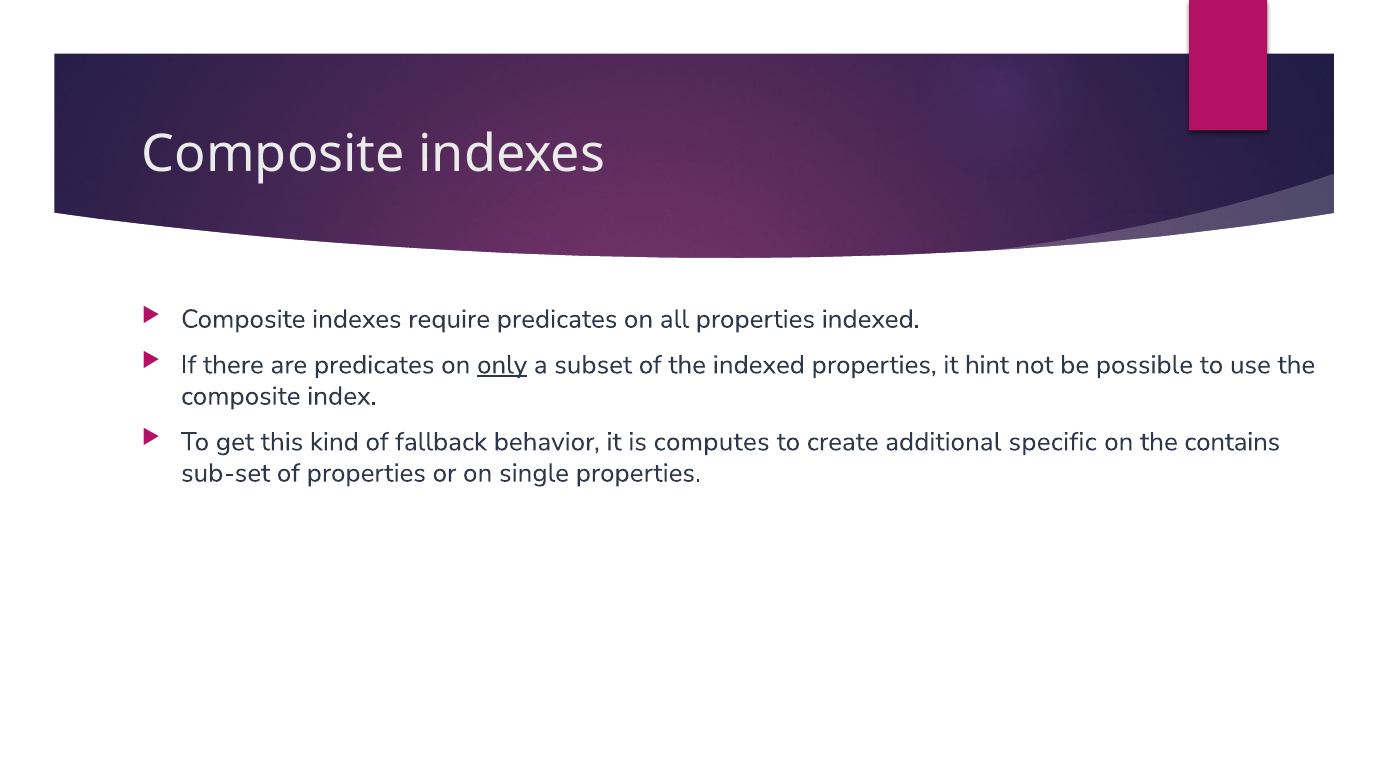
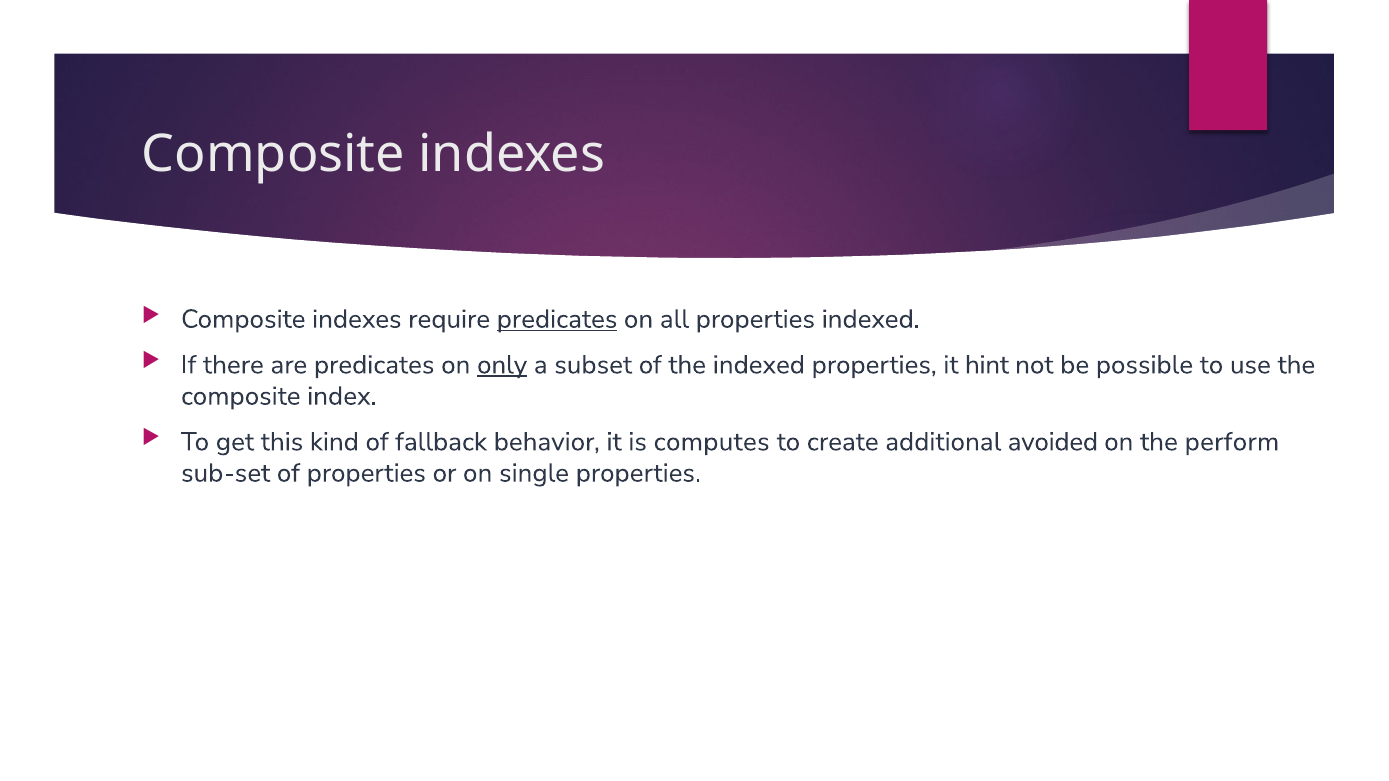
predicates underline: none -> present (557, 319)
specific: specific -> avoided (1053, 442)
contains: contains -> perform (1232, 442)
